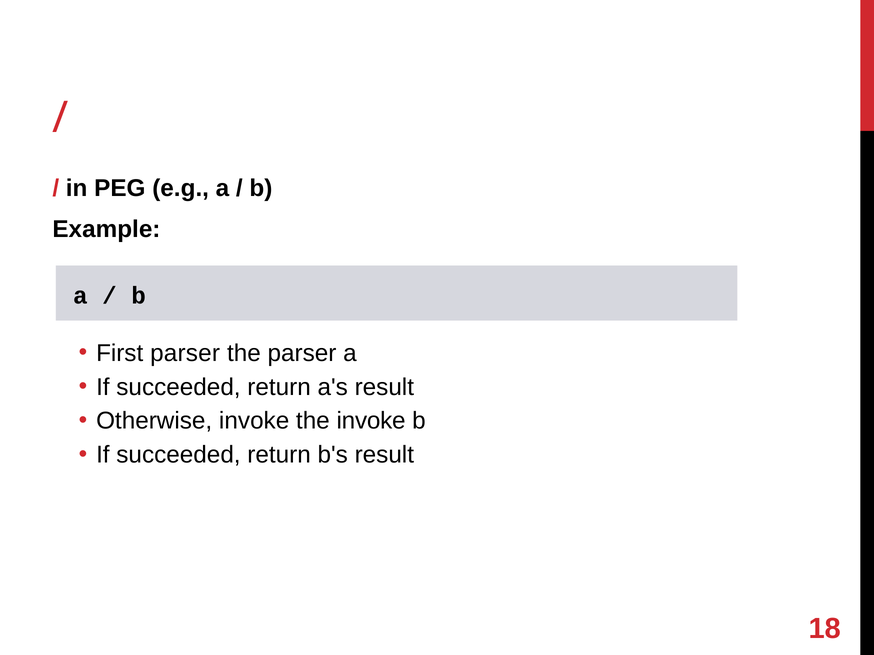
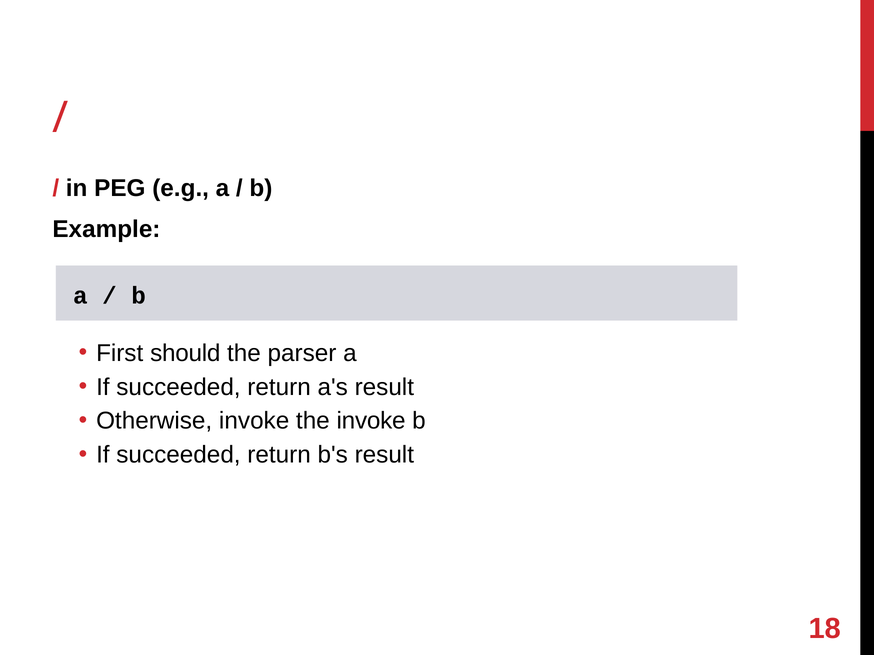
First parser: parser -> should (185, 353)
